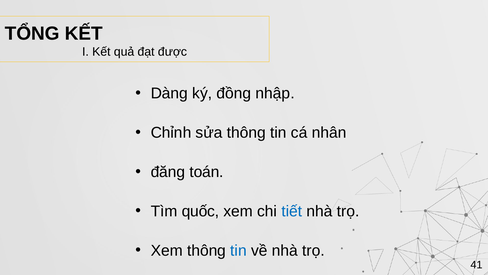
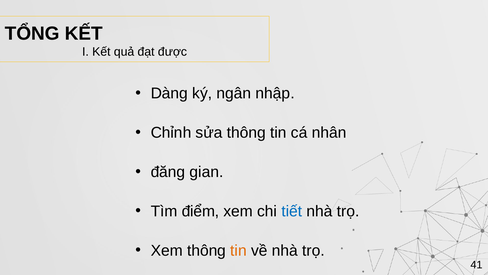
đồng: đồng -> ngân (234, 93)
toán: toán -> gian (207, 172)
quốc: quốc -> điểm (200, 211)
tin colour: blue -> orange (239, 250)
